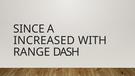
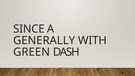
INCREASED: INCREASED -> GENERALLY (44, 40)
RANGE: RANGE -> GREEN (32, 52)
